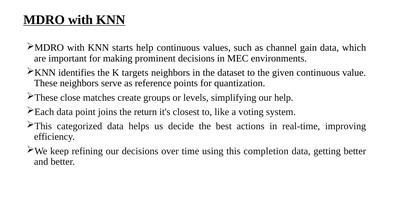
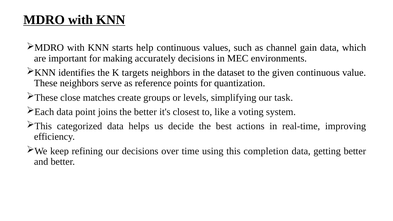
prominent: prominent -> accurately (155, 58)
our help: help -> task (284, 98)
the return: return -> better (145, 112)
